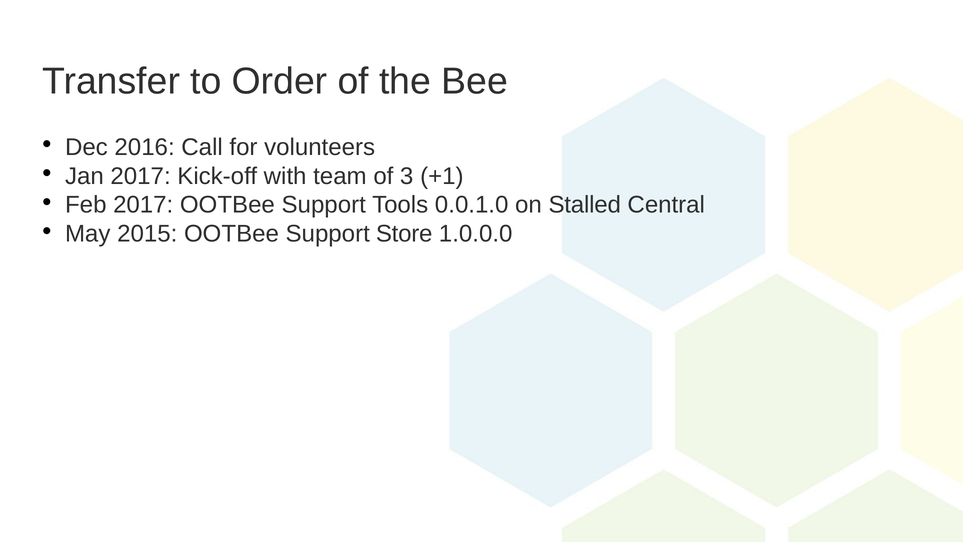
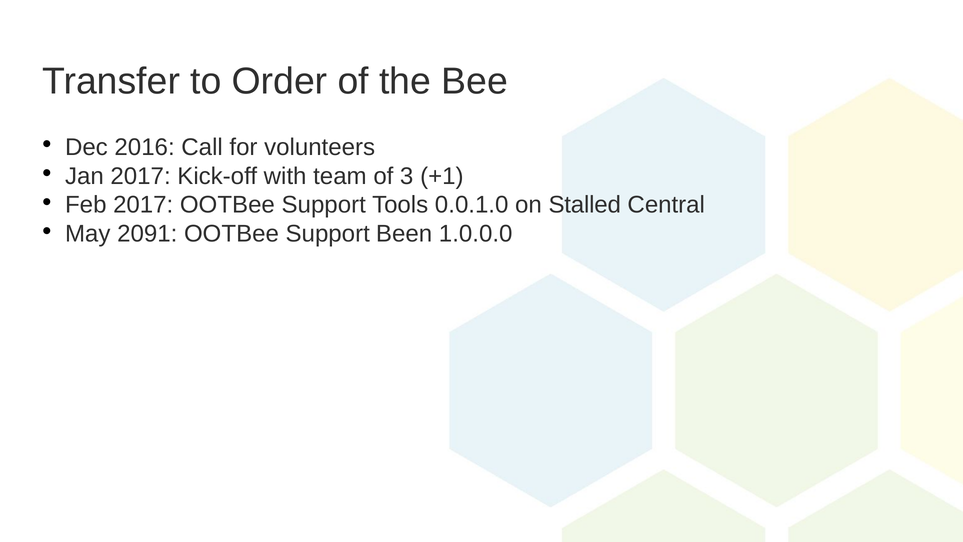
2015: 2015 -> 2091 (147, 234)
Store: Store -> Been (404, 234)
